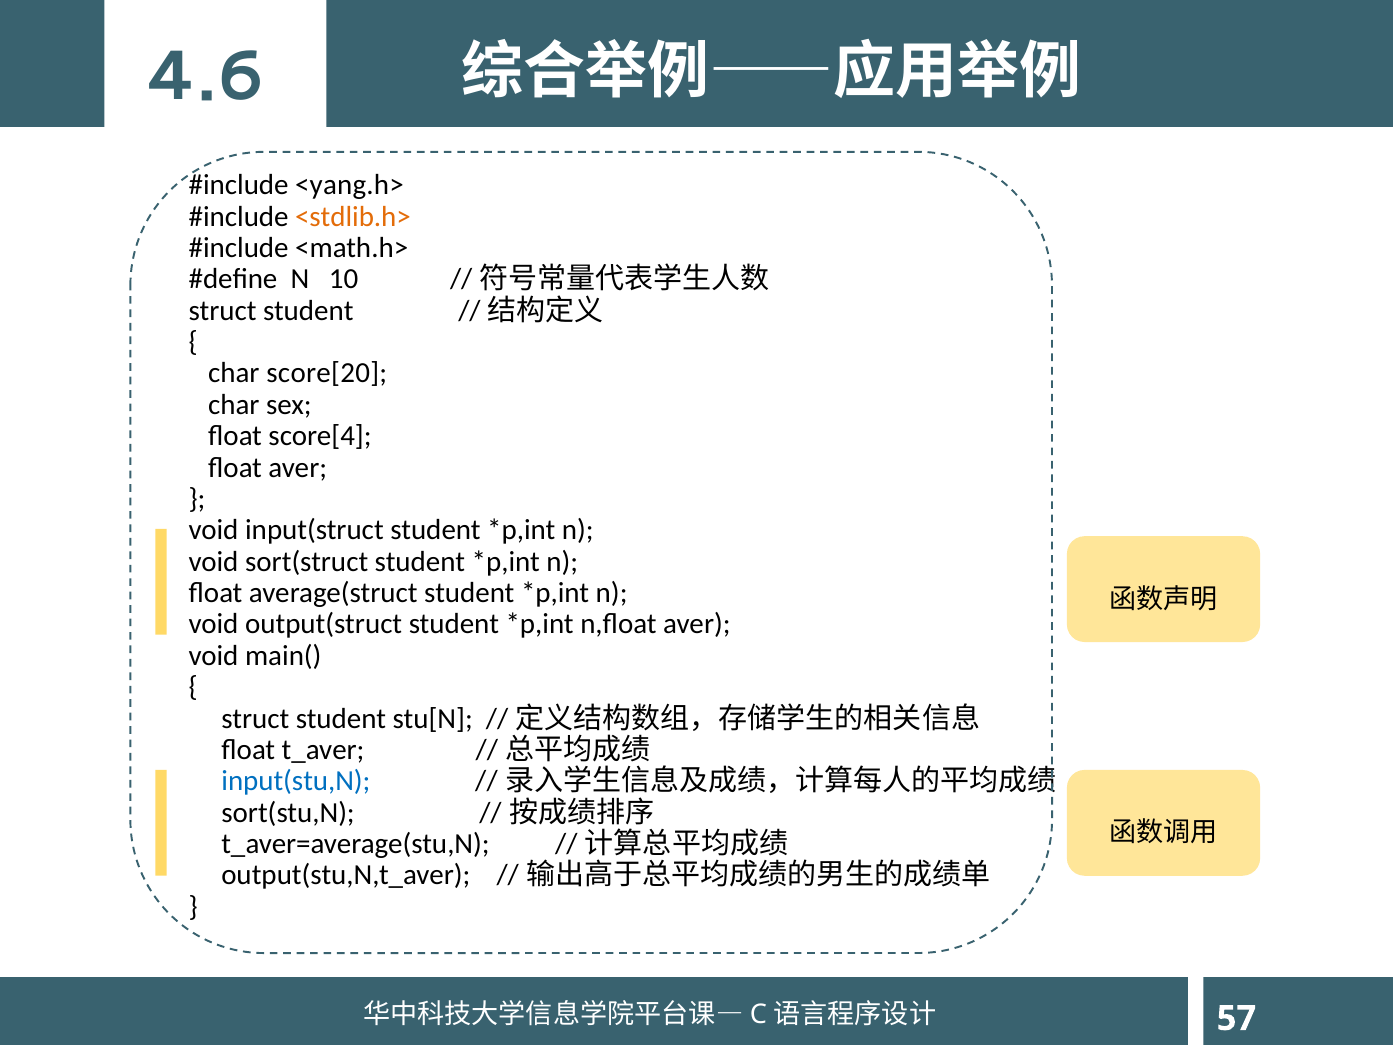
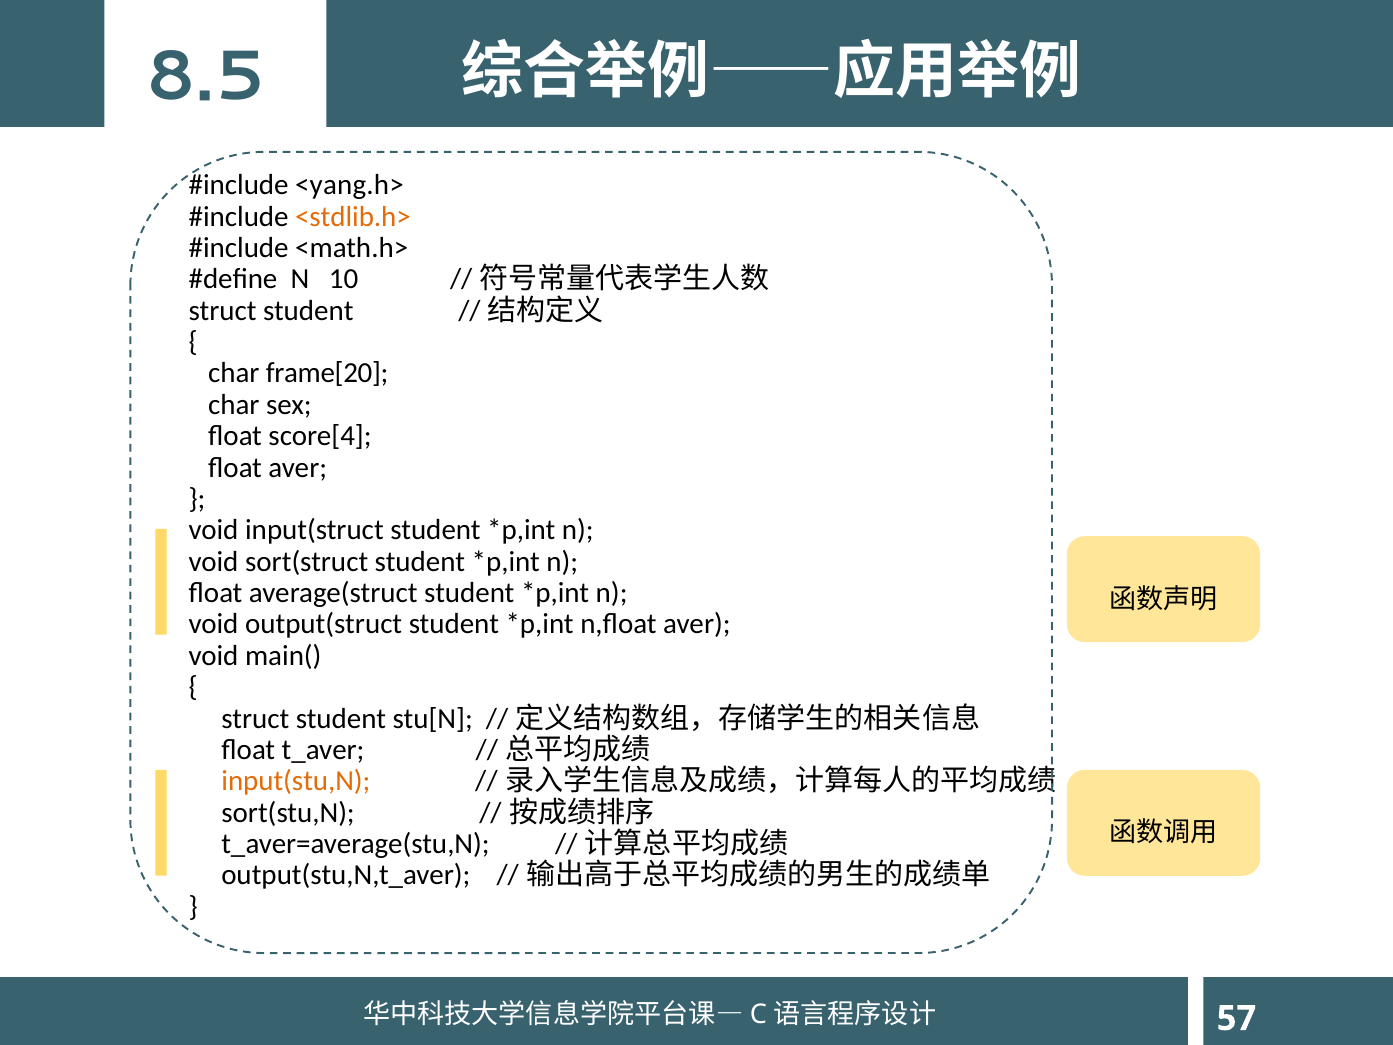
4.6: 4.6 -> 8.5 (205, 77)
score[20: score[20 -> frame[20 (327, 373)
input(stu,N colour: blue -> orange (296, 781)
